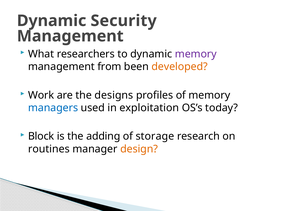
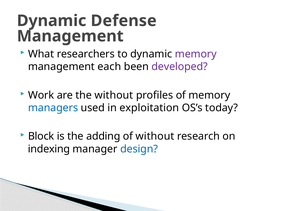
Security: Security -> Defense (124, 21)
from: from -> each (109, 67)
developed colour: orange -> purple (180, 67)
the designs: designs -> without (114, 95)
of storage: storage -> without (155, 136)
routines: routines -> indexing (49, 149)
design colour: orange -> blue (139, 149)
